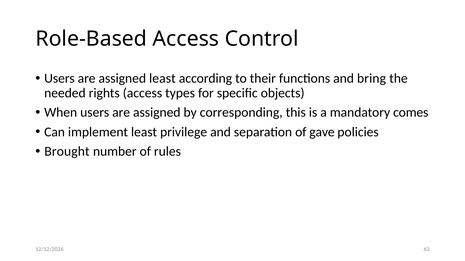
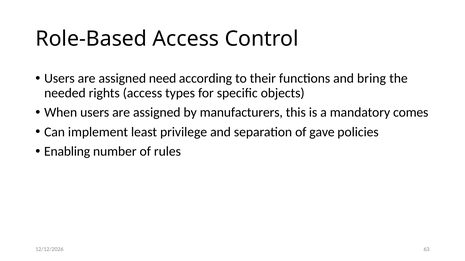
assigned least: least -> need (163, 79)
corresponding: corresponding -> manufacturers (241, 113)
Brought: Brought -> Enabling (67, 152)
